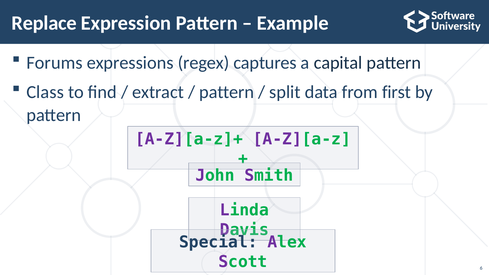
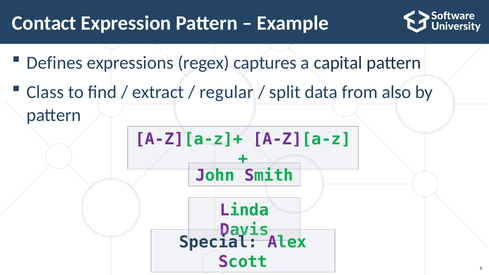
Replace: Replace -> Contact (44, 23)
Forums: Forums -> Defines (55, 63)
pattern: pattern -> regular (227, 92)
first: first -> also (397, 92)
